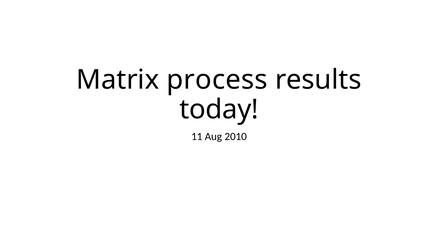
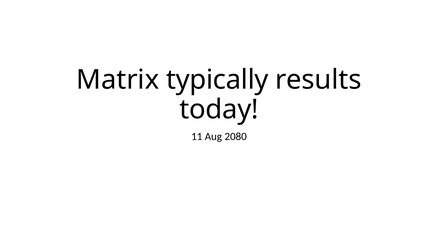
process: process -> typically (217, 80)
2010: 2010 -> 2080 (236, 137)
